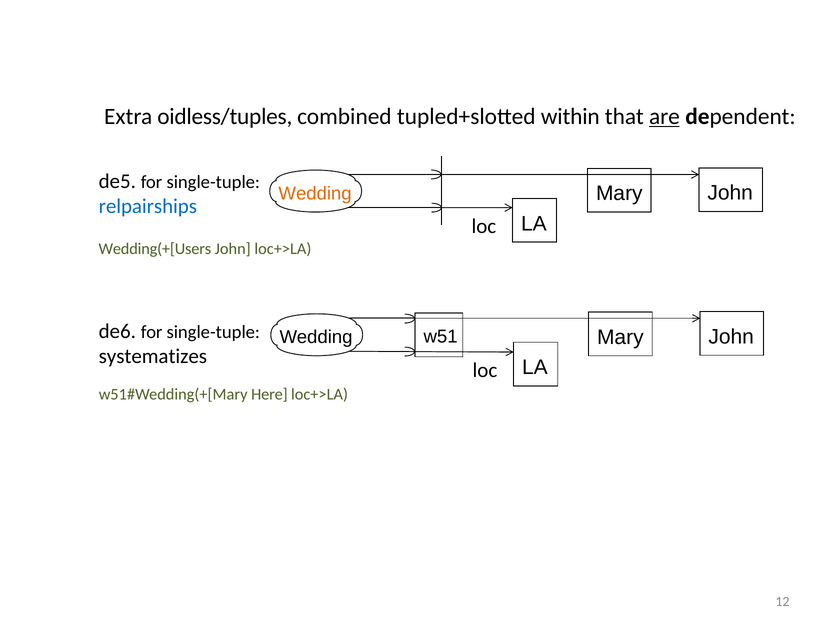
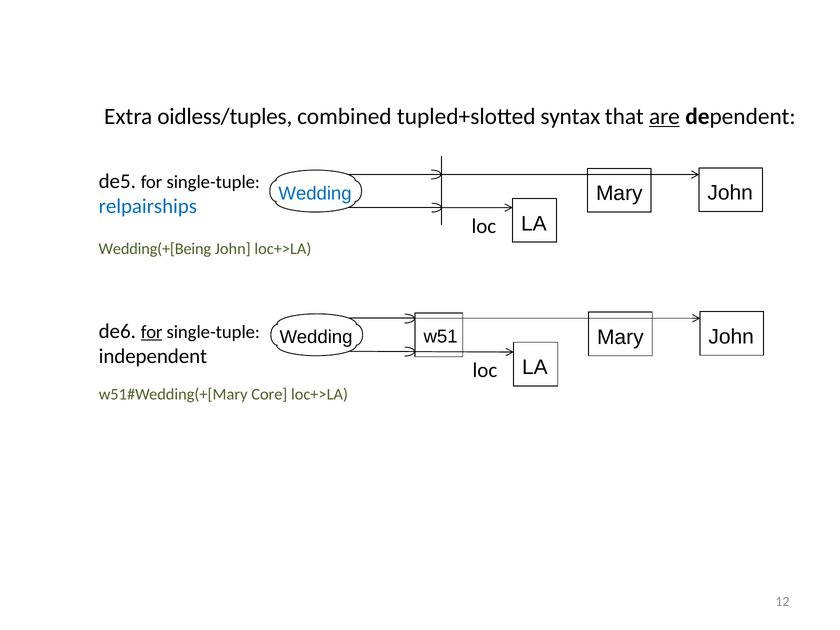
within: within -> syntax (570, 116)
Wedding colour: orange -> blue (315, 193)
Wedding(+[Users: Wedding(+[Users -> Wedding(+[Being (155, 249)
for underline: none -> present (152, 332)
systematizes: systematizes -> independent (153, 357)
Here: Here -> Core (269, 394)
